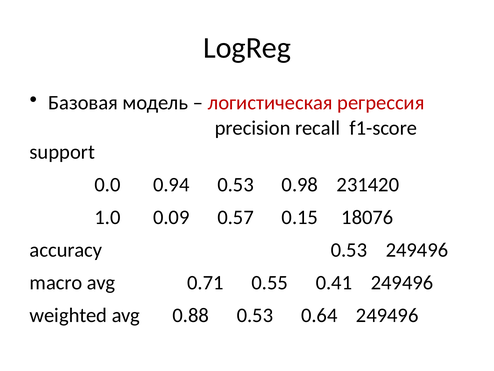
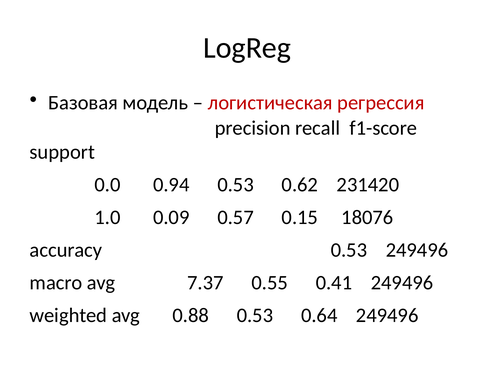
0.98: 0.98 -> 0.62 (300, 184)
0.71: 0.71 -> 7.37 (205, 282)
